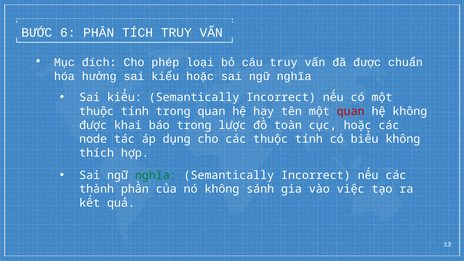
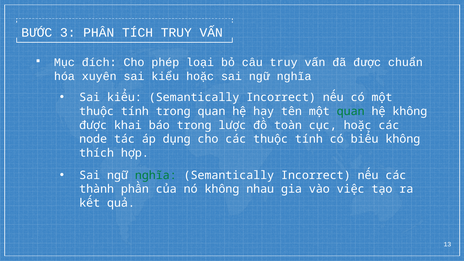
6: 6 -> 3 (68, 33)
hưởng: hưởng -> xuyên (99, 76)
quan colour: red -> green (351, 111)
sánh: sánh -> nhau (260, 189)
